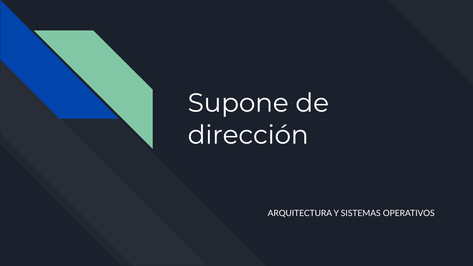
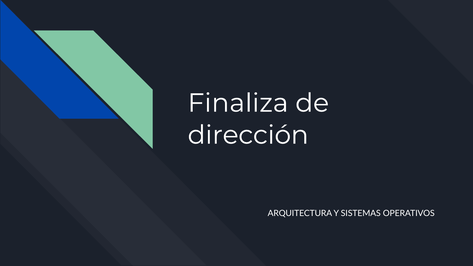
Supone: Supone -> Finaliza (238, 103)
